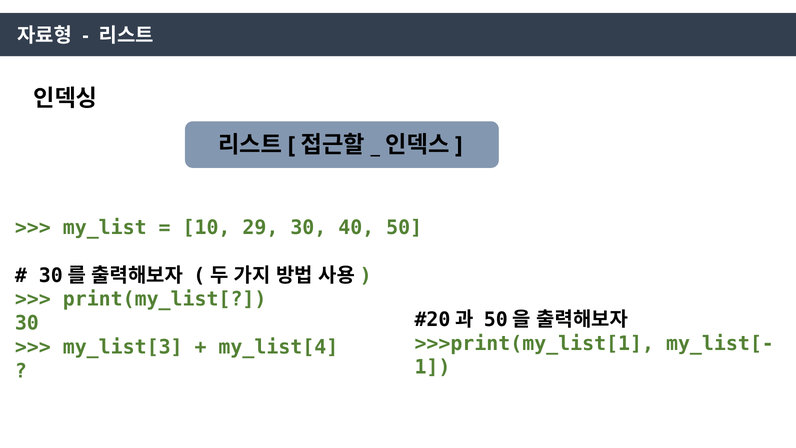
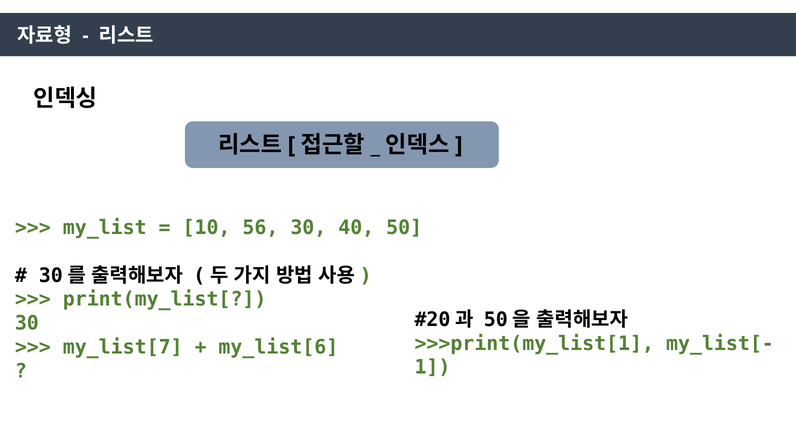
29: 29 -> 56 (260, 228)
my_list[3: my_list[3 -> my_list[7 (123, 347)
my_list[4: my_list[4 -> my_list[6 (278, 347)
